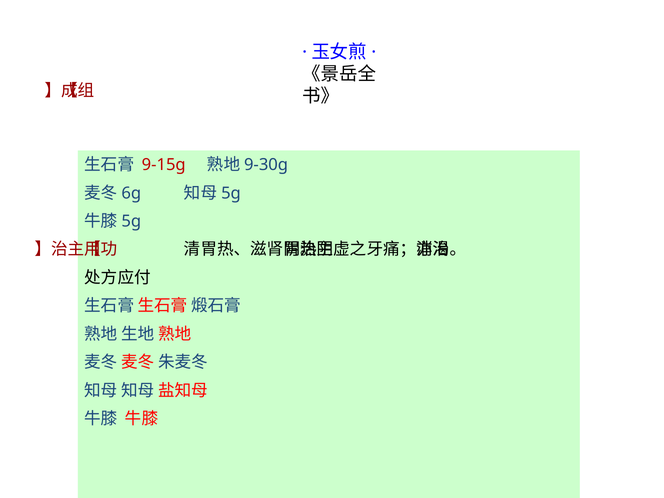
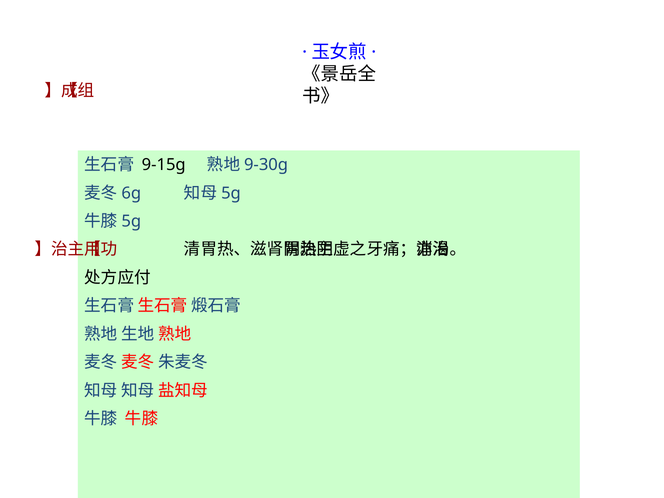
9-15g colour: red -> black (164, 165)
